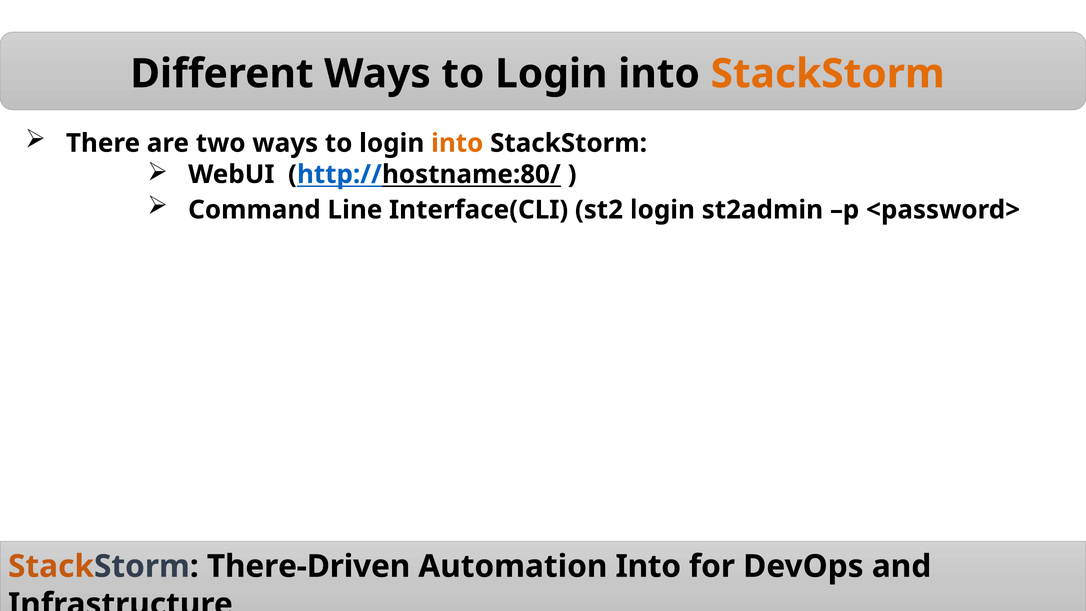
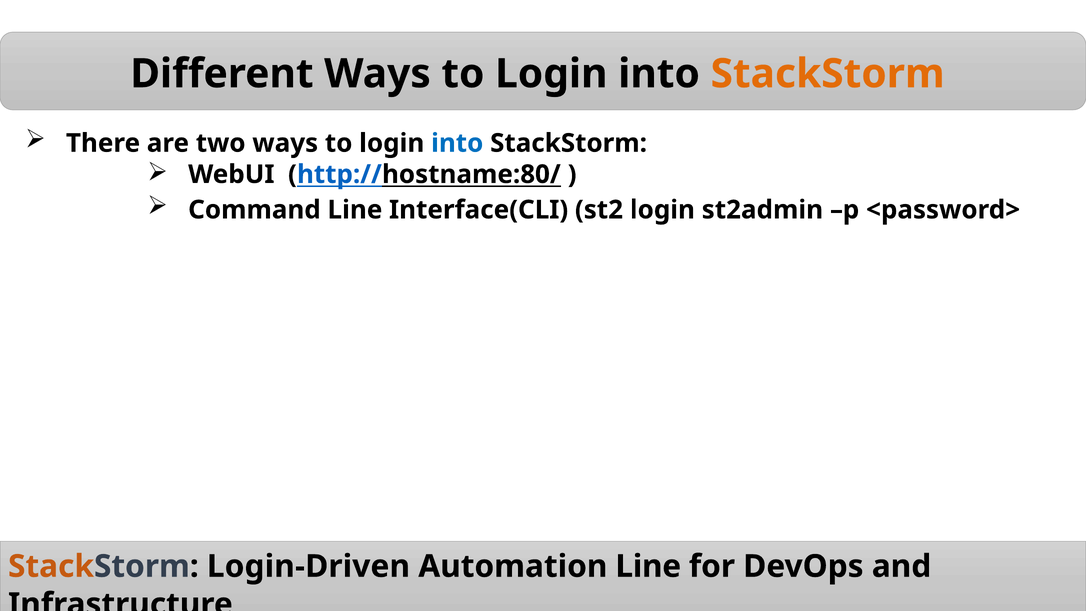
into colour: orange -> blue (457, 143)
There-Driven: There-Driven -> Login-Driven (308, 566)
Automation Into: Into -> Line (648, 566)
